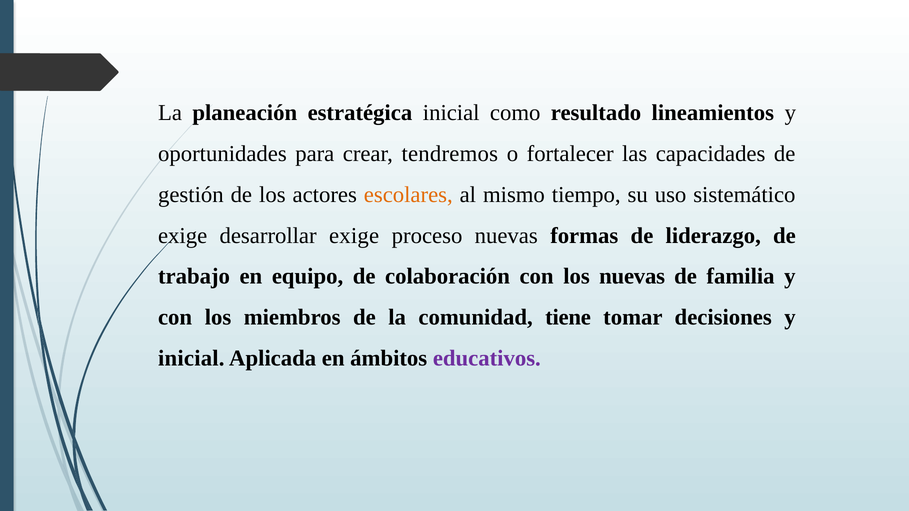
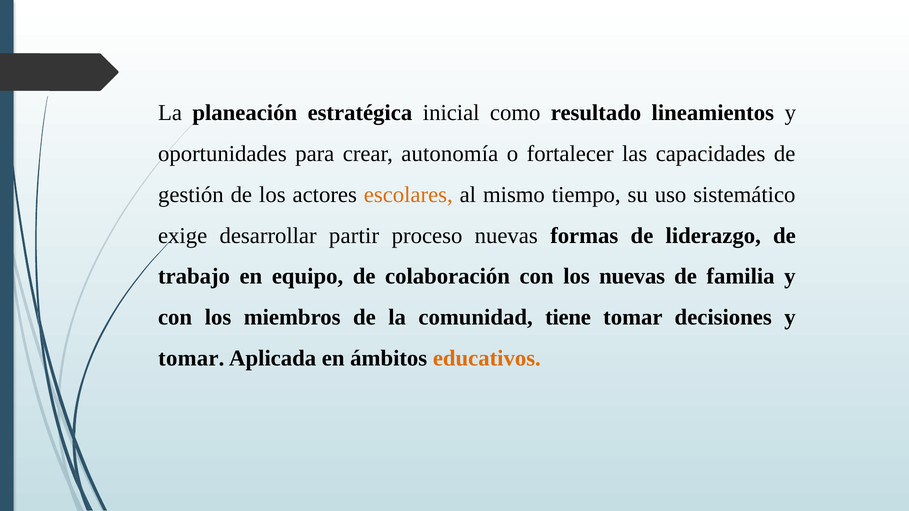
tendremos: tendremos -> autonomía (450, 154)
desarrollar exige: exige -> partir (354, 236)
inicial: inicial -> tomar (191, 358)
educativos colour: purple -> orange (487, 358)
